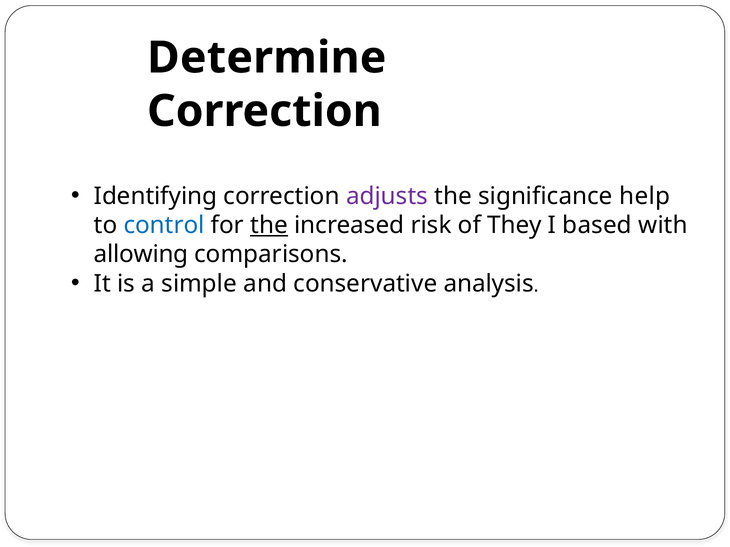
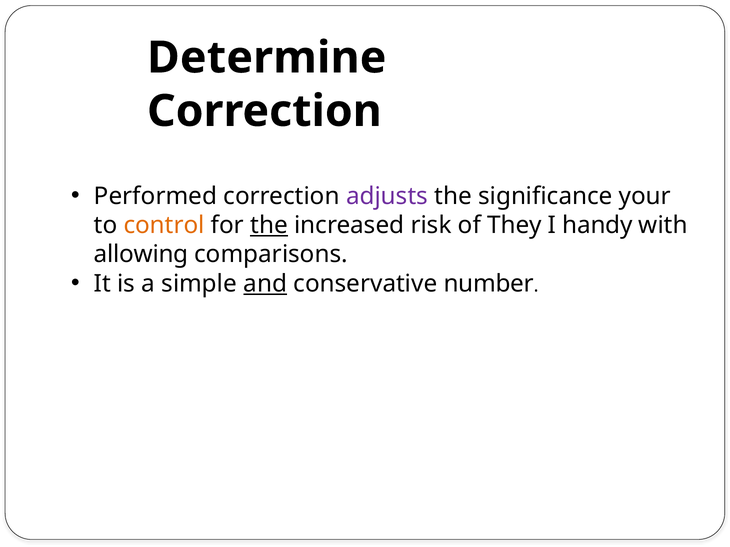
Identifying: Identifying -> Performed (156, 196)
help: help -> your (645, 196)
control colour: blue -> orange (164, 225)
based: based -> handy (597, 225)
and underline: none -> present (265, 284)
analysis: analysis -> number (489, 284)
